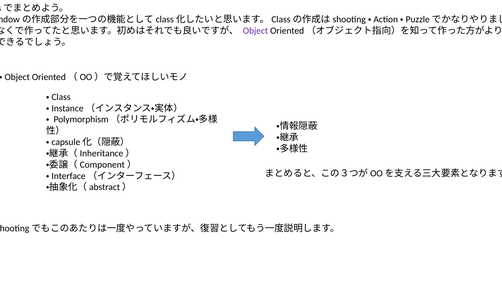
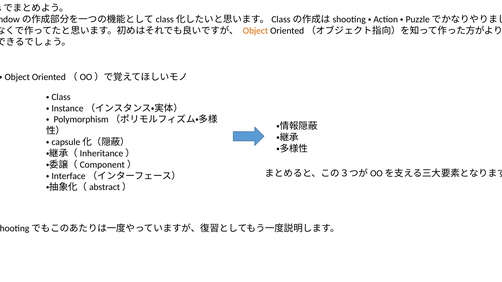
Object colour: purple -> orange (255, 31)
